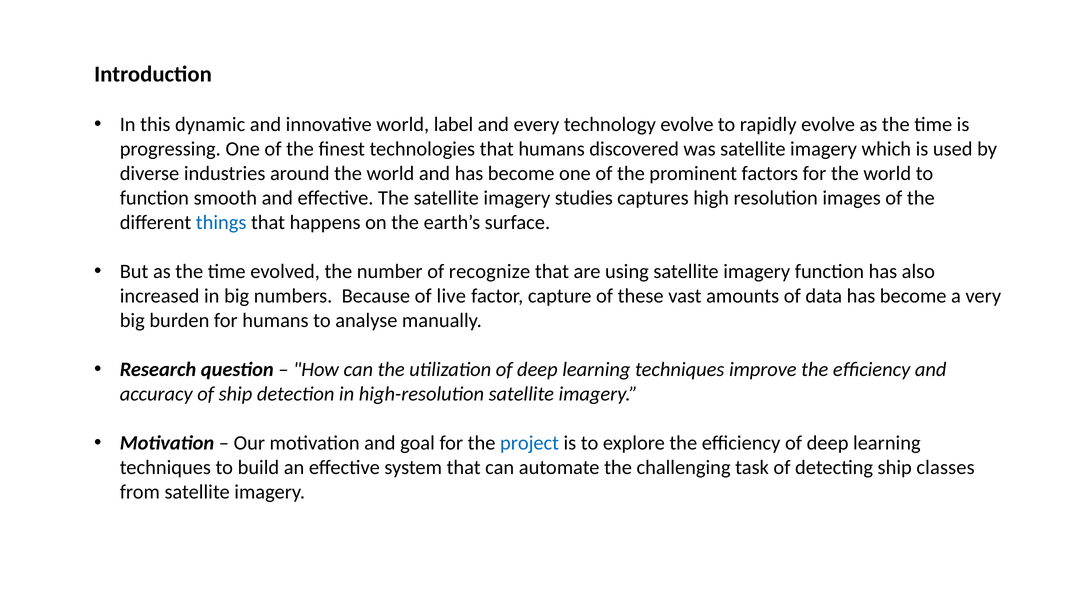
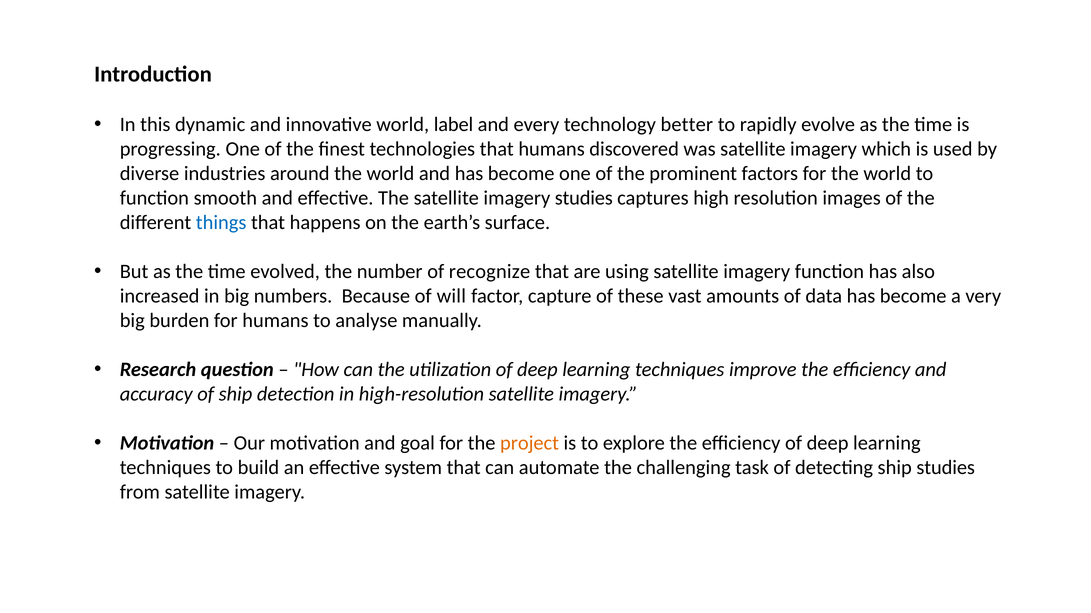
technology evolve: evolve -> better (687, 125)
live: live -> will (451, 296)
project colour: blue -> orange (530, 444)
ship classes: classes -> studies (946, 468)
